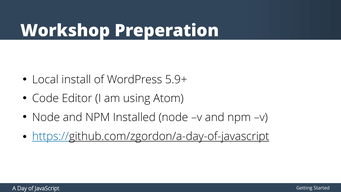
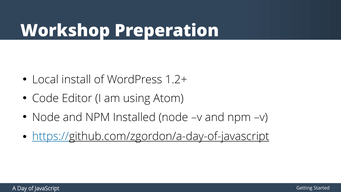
5.9+: 5.9+ -> 1.2+ (176, 80)
